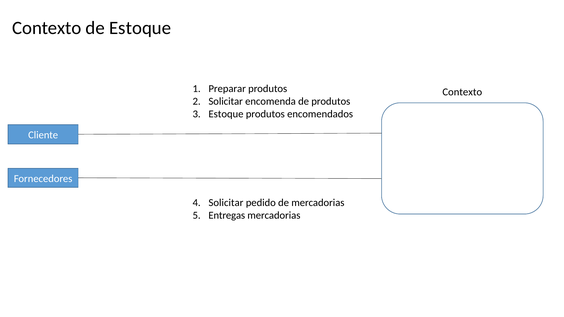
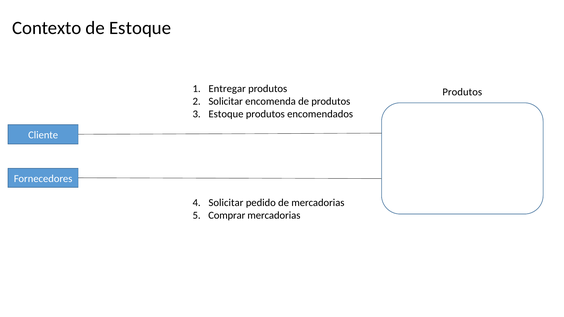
Preparar: Preparar -> Entregar (227, 89)
Contexto: Contexto -> Produtos (462, 92)
Entregas: Entregas -> Comprar (227, 216)
